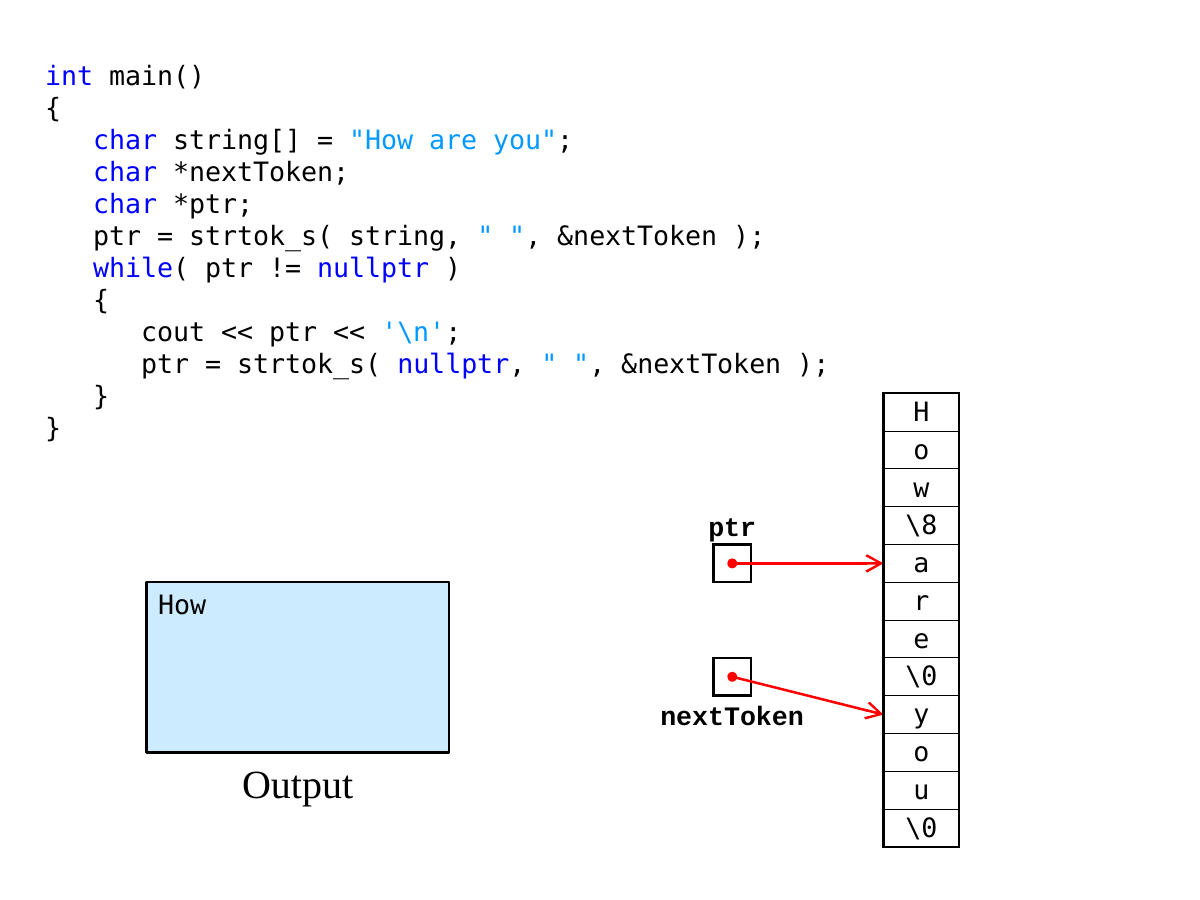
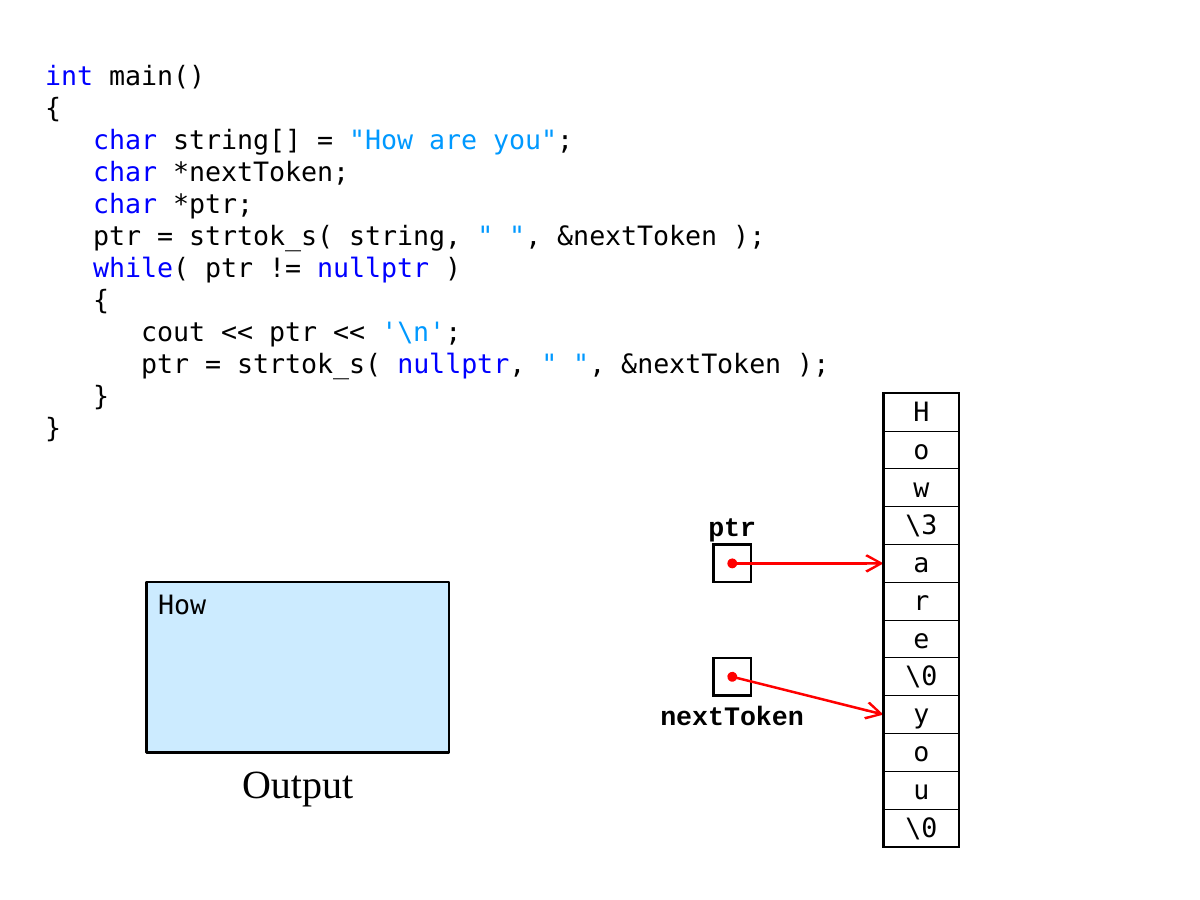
\8: \8 -> \3 (921, 526)
